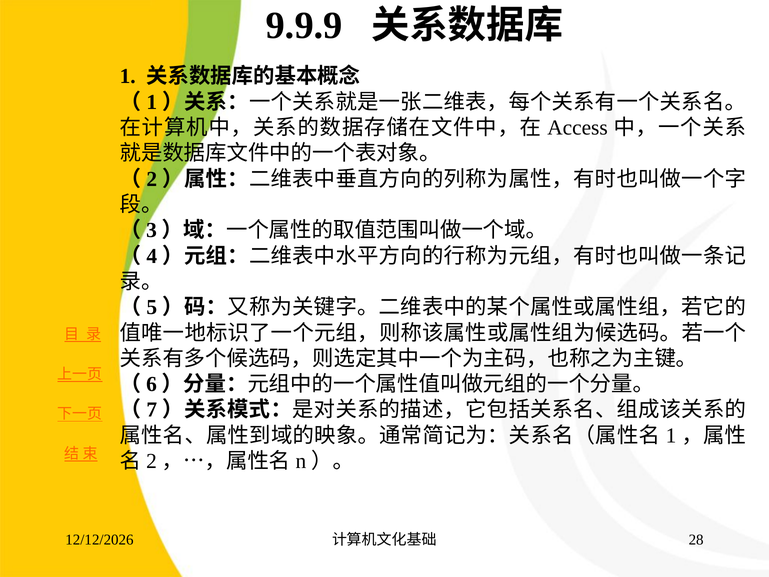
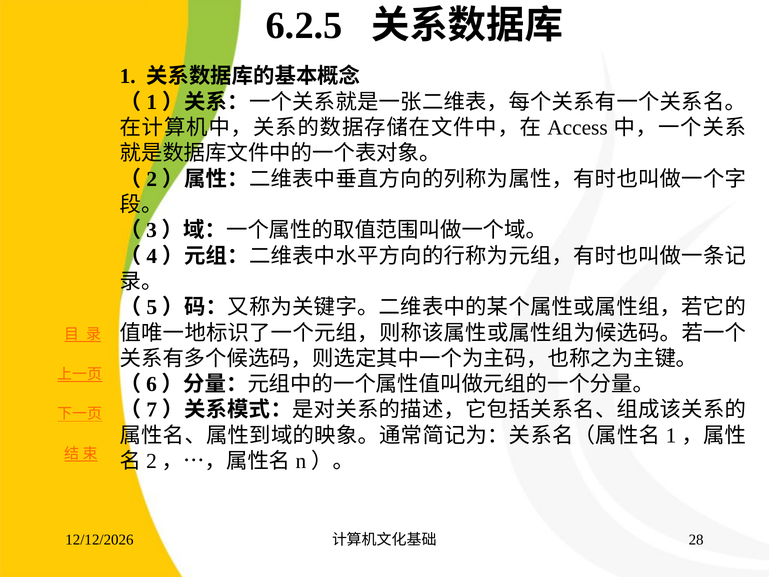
9.9.9: 9.9.9 -> 6.2.5 (304, 26)
